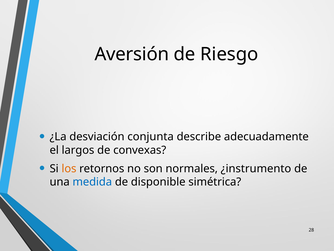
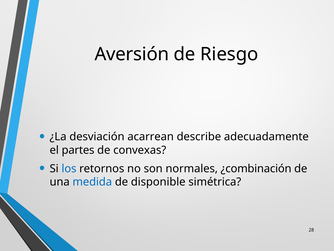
conjunta: conjunta -> acarrean (151, 137)
largos: largos -> partes (78, 150)
los colour: orange -> blue (69, 168)
¿instrumento: ¿instrumento -> ¿combinación (256, 168)
